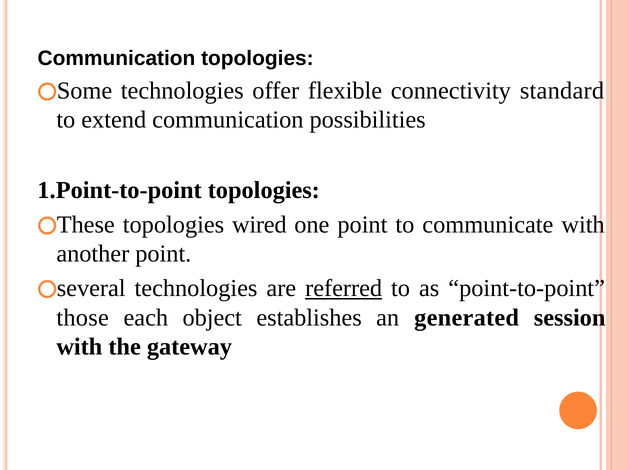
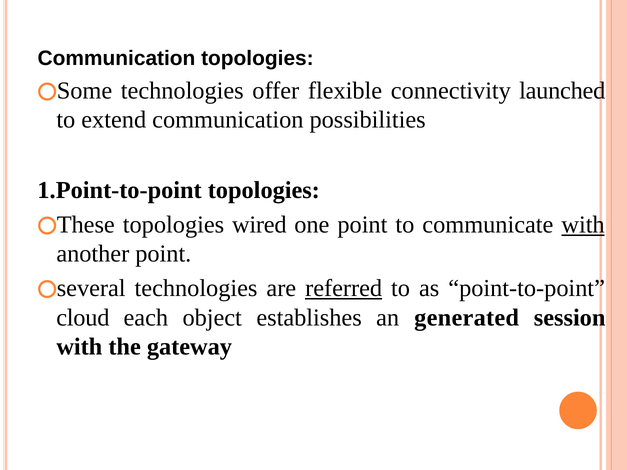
standard: standard -> launched (562, 91)
with underline: none -> present (583, 225)
those: those -> cloud (83, 318)
